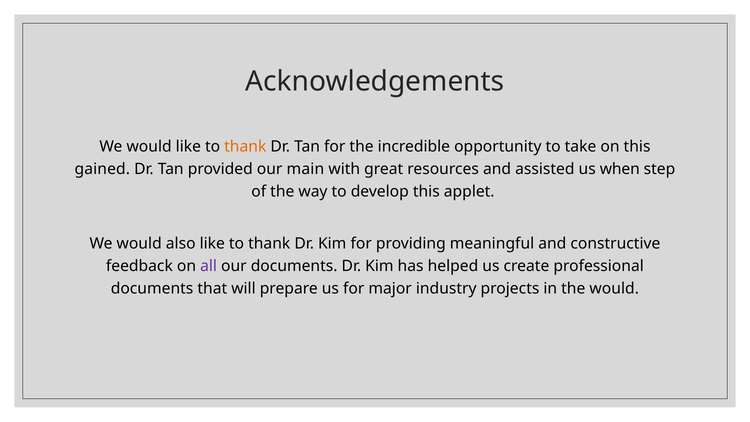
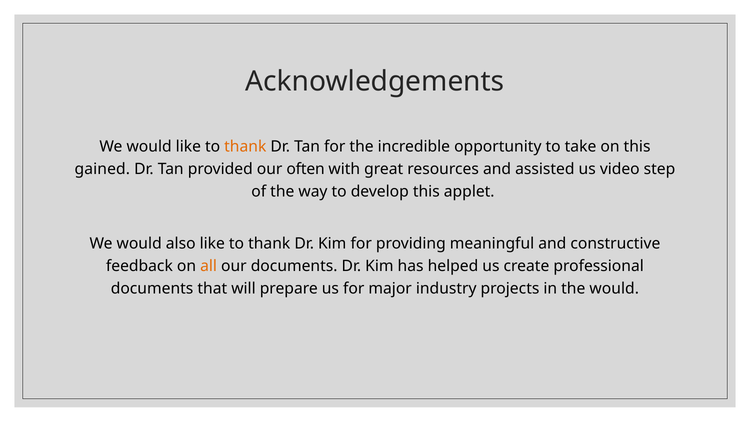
main: main -> often (306, 169)
when: when -> video (620, 169)
all colour: purple -> orange (209, 266)
